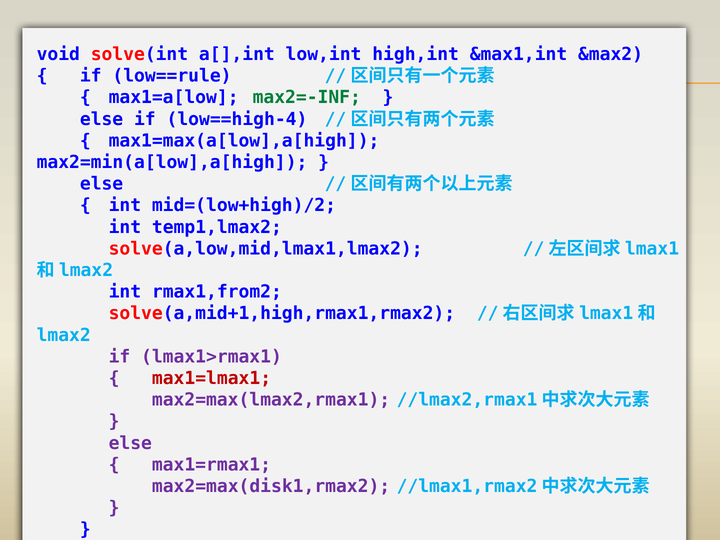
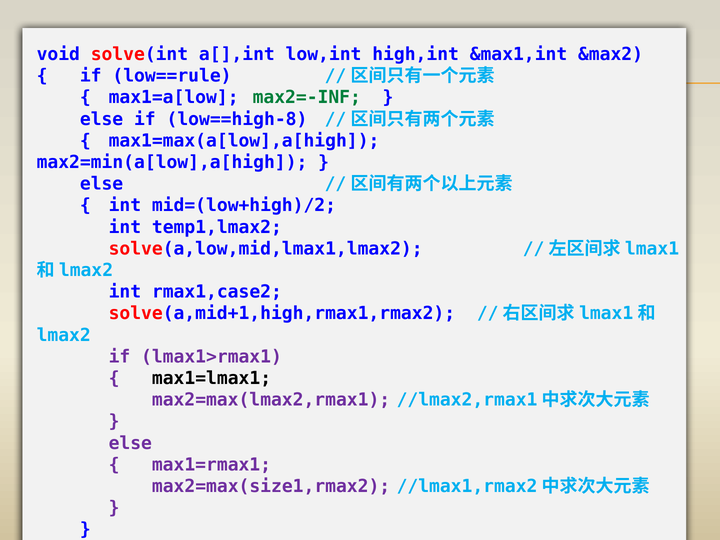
low==high-4: low==high-4 -> low==high-8 (237, 119)
rmax1,from2: rmax1,from2 -> rmax1,case2 (217, 292)
max1=lmax1 colour: red -> black (212, 378)
max2=max(disk1,rmax2: max2=max(disk1,rmax2 -> max2=max(size1,rmax2 (271, 486)
